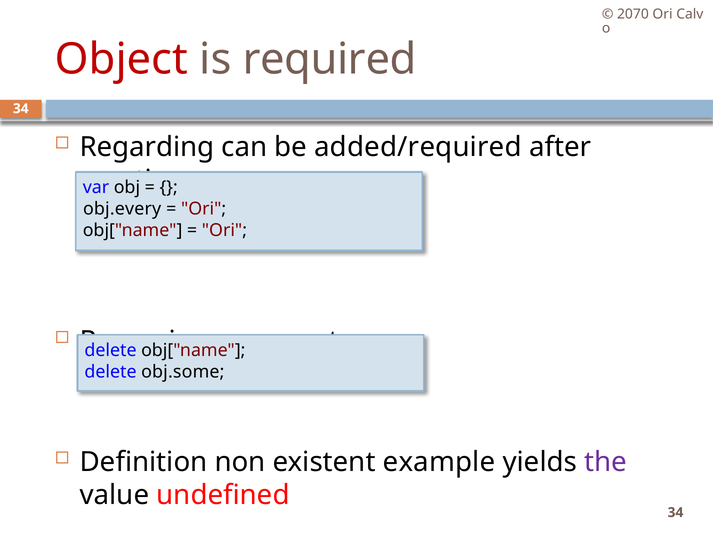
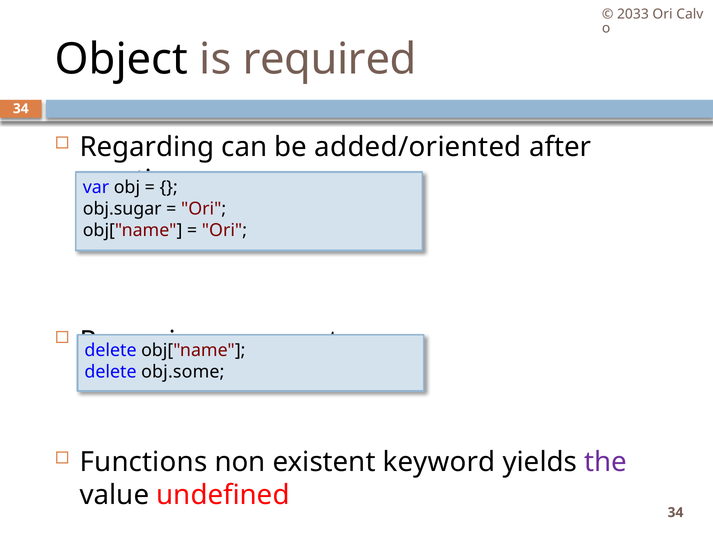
2070: 2070 -> 2033 (633, 14)
Object colour: red -> black (121, 59)
added/required: added/required -> added/oriented (418, 147)
obj.every: obj.every -> obj.sugar (122, 209)
Definition: Definition -> Functions (144, 462)
example: example -> keyword (439, 462)
